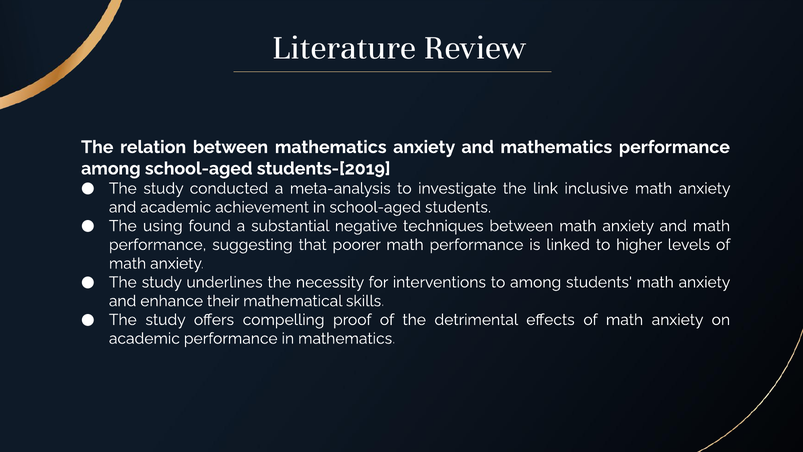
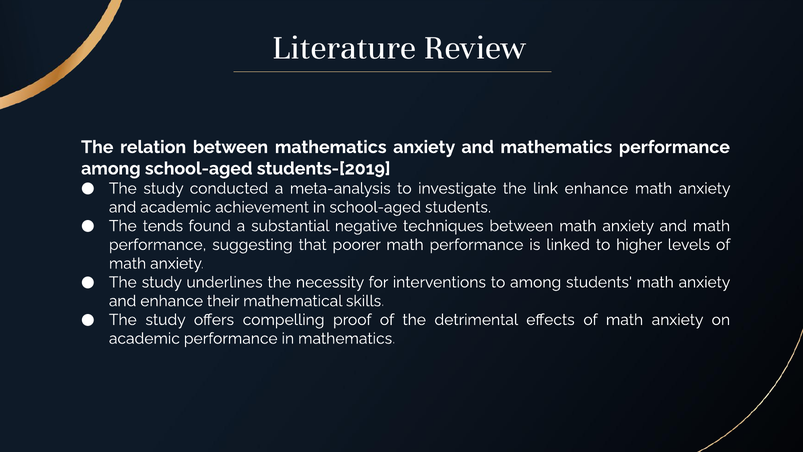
link inclusive: inclusive -> enhance (596, 188)
using: using -> tends (163, 226)
